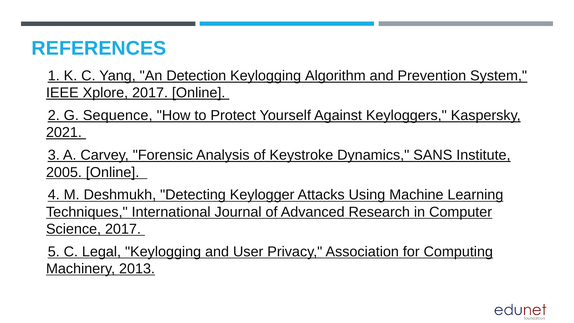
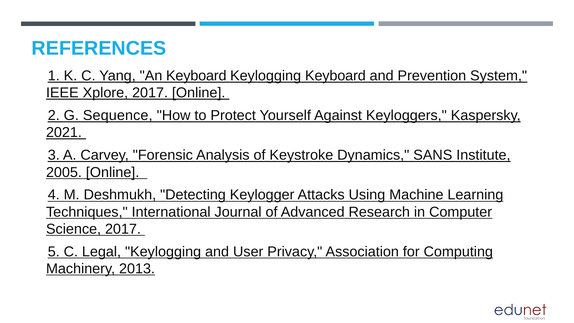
An Detection: Detection -> Keyboard (196, 76)
Keylogging Algorithm: Algorithm -> Keyboard (335, 76)
